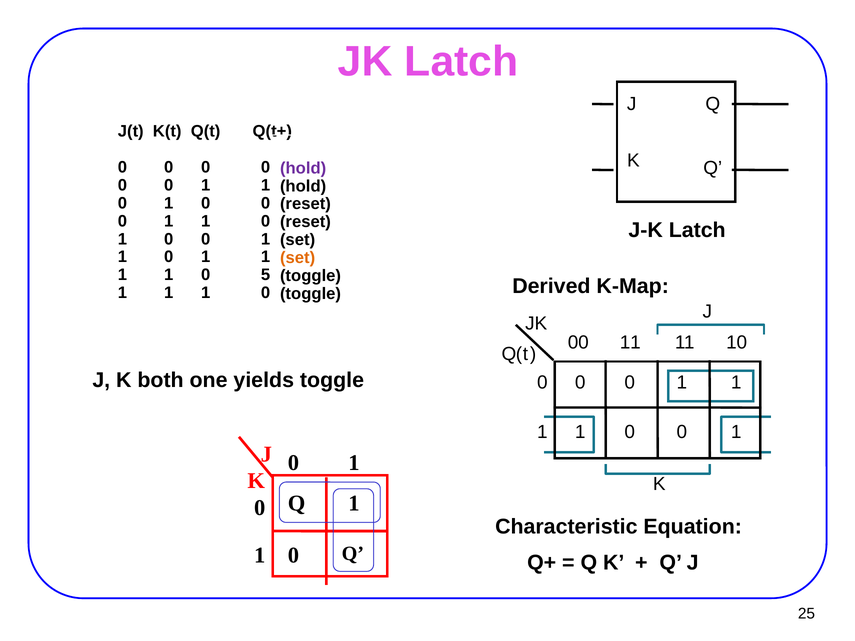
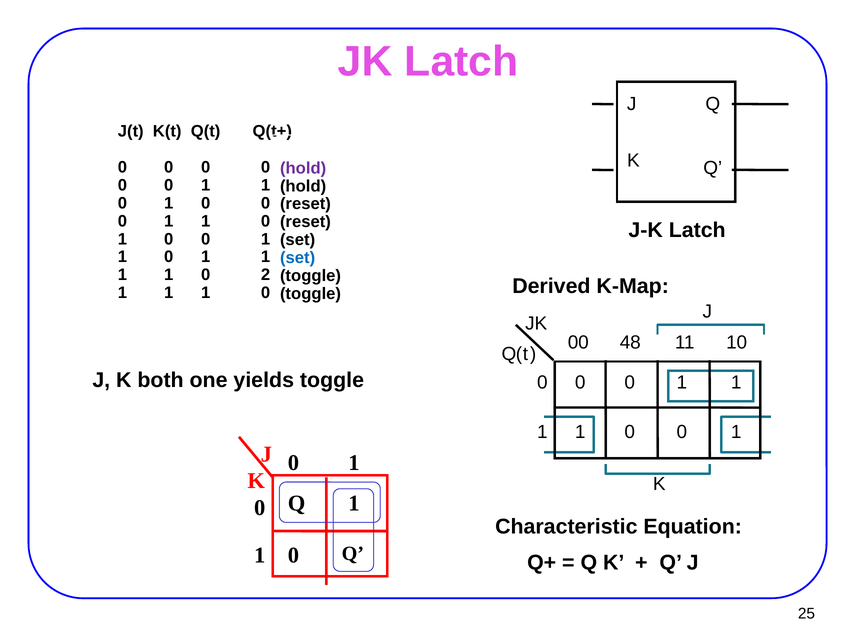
set colour: orange -> blue (298, 258)
5: 5 -> 2 (266, 275)
00 11: 11 -> 48 (630, 342)
